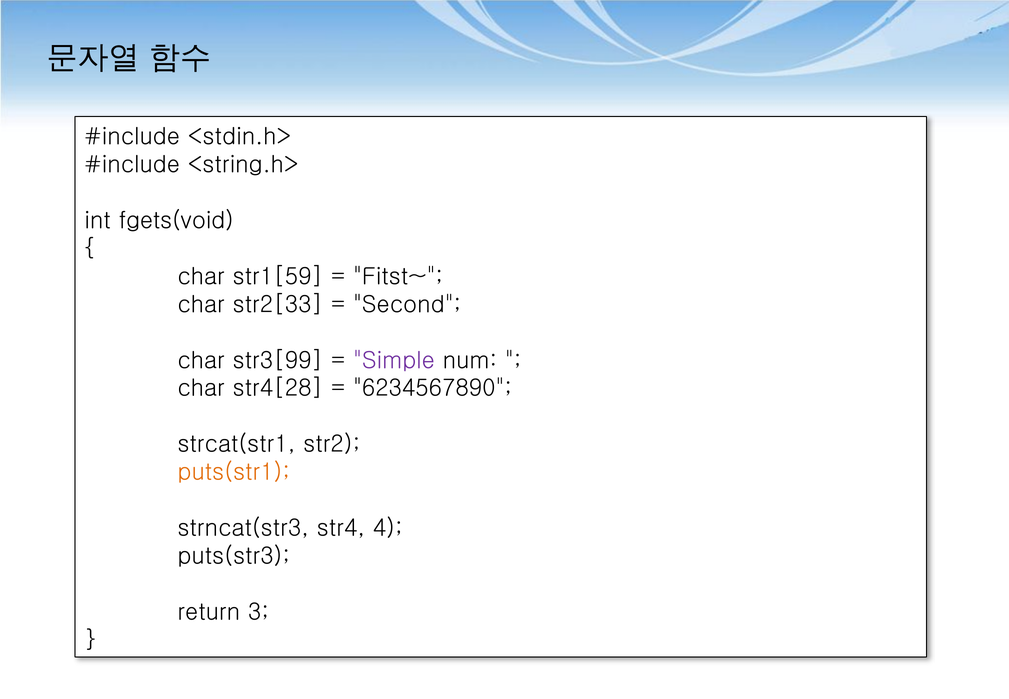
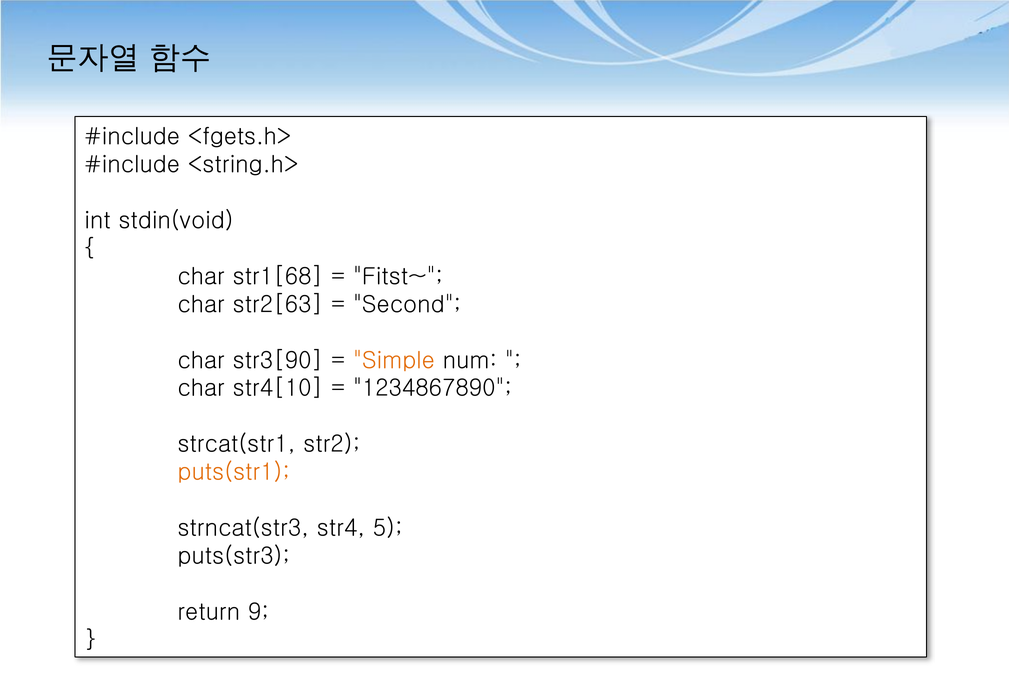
<stdin.h>: <stdin.h> -> <fgets.h> (240, 137)
fgets(void: fgets(void -> stdin(void (176, 220)
str1[59: str1[59 -> str1[68 (278, 276)
str2[33: str2[33 -> str2[63 (278, 304)
str3[99: str3[99 -> str3[90 (278, 360)
Simple colour: purple -> orange (394, 360)
str4[28: str4[28 -> str4[10 (278, 388)
6234567890: 6234567890 -> 1234867890 (433, 388)
4: 4 -> 5 (388, 528)
3: 3 -> 9 (258, 612)
